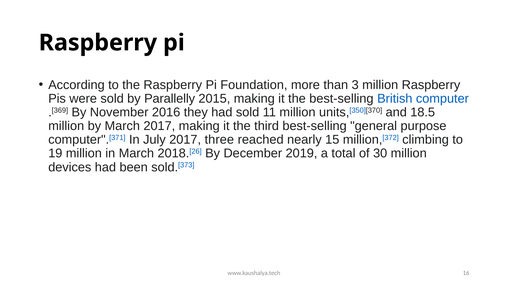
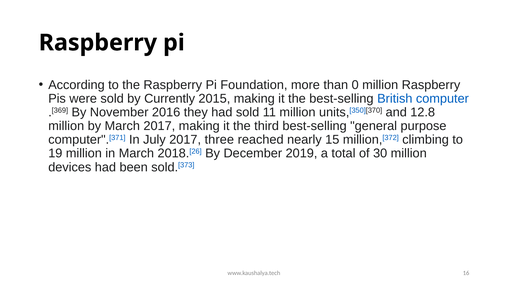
3: 3 -> 0 (355, 85)
Parallelly: Parallelly -> Currently (170, 98)
18.5: 18.5 -> 12.8 (423, 112)
